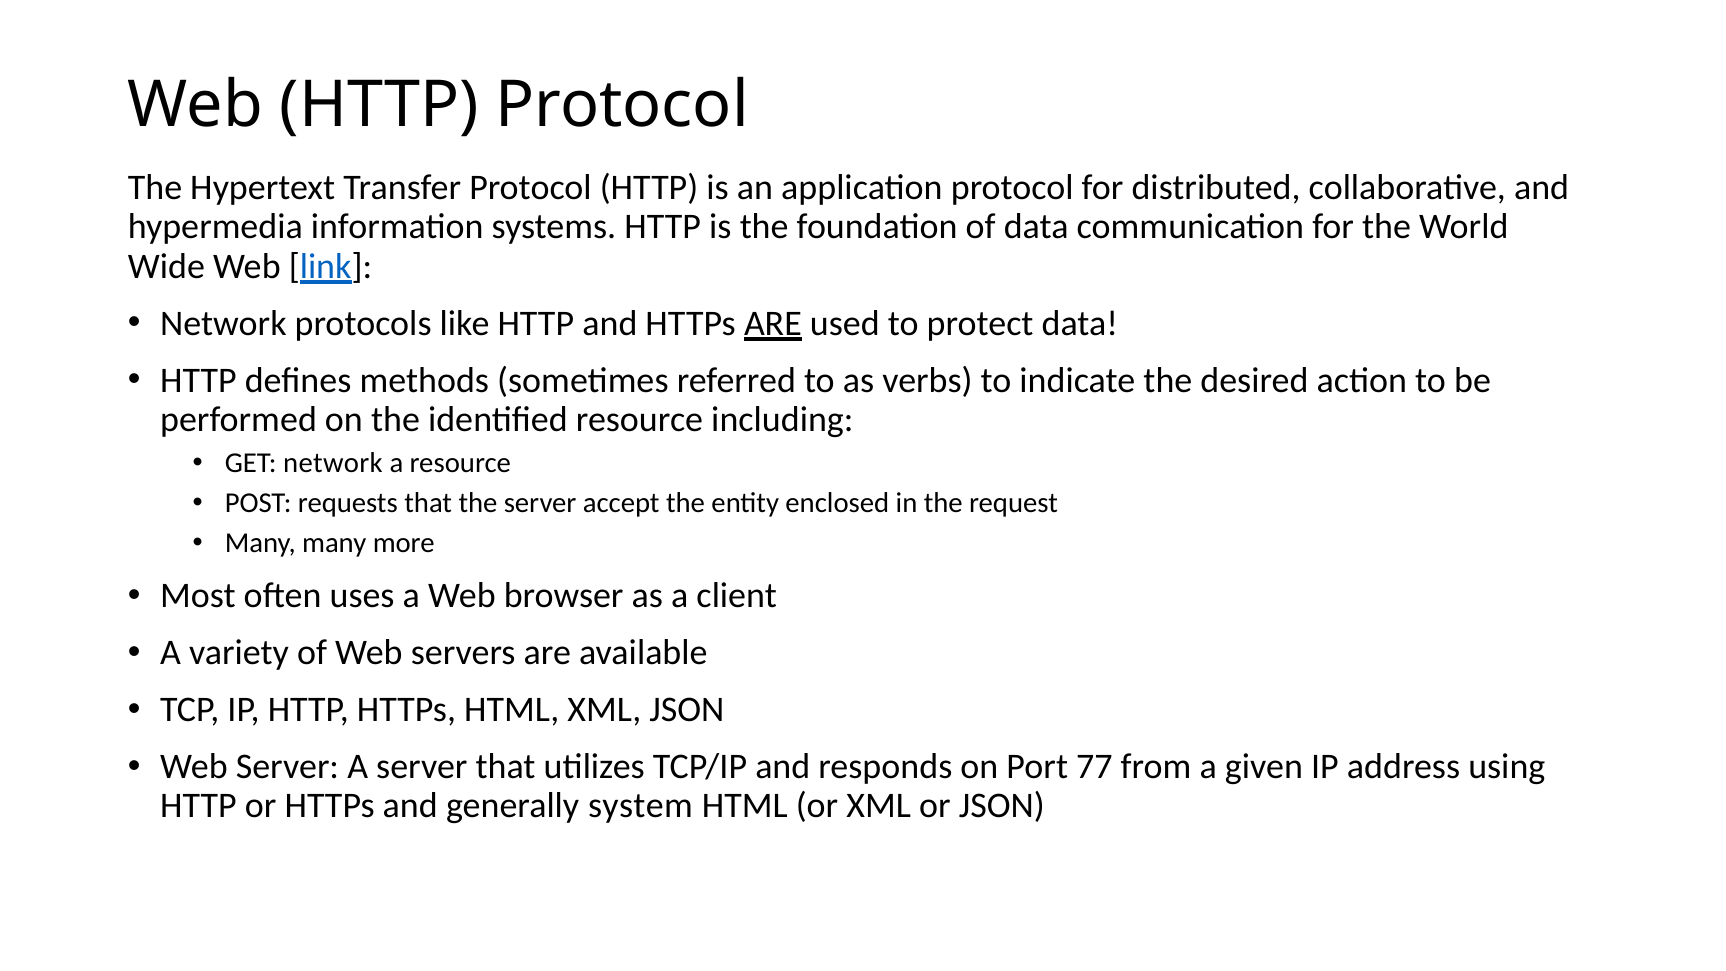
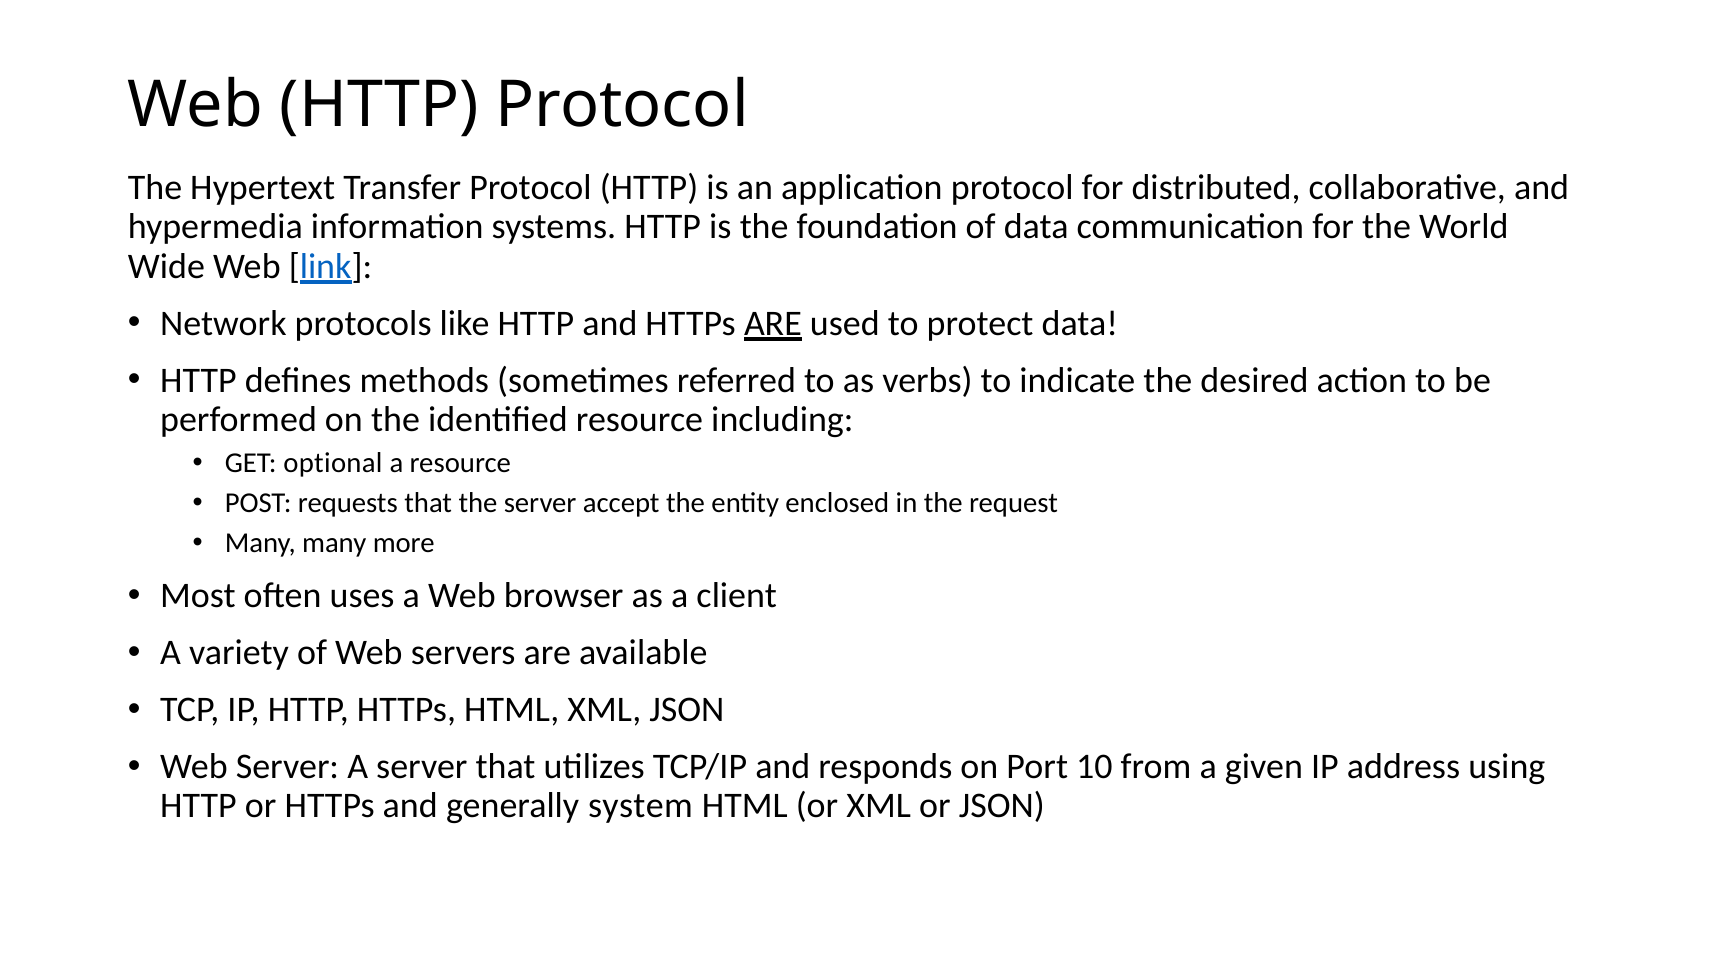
GET network: network -> optional (333, 463)
77: 77 -> 10 (1094, 766)
